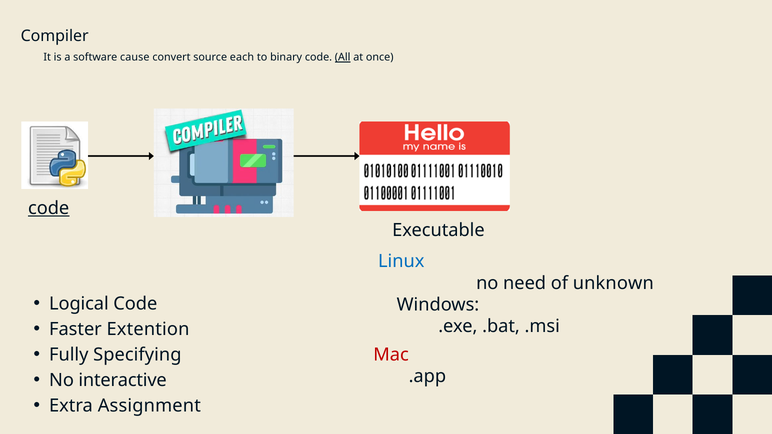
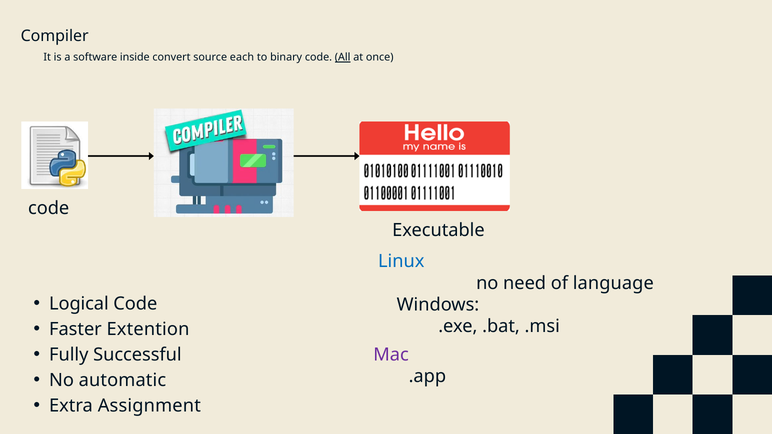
cause: cause -> inside (135, 57)
code underline: present -> none (49, 208)
unknown: unknown -> language (613, 283)
Specifying: Specifying -> Successful (137, 355)
Mac colour: red -> purple (391, 355)
interactive: interactive -> automatic (122, 381)
